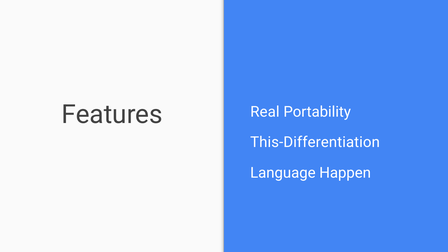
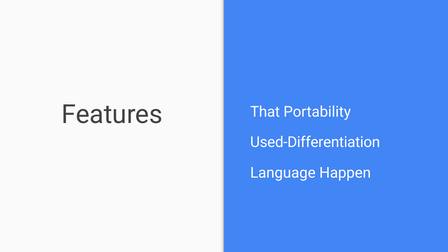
Real: Real -> That (265, 112)
This-Differentiation: This-Differentiation -> Used-Differentiation (315, 142)
